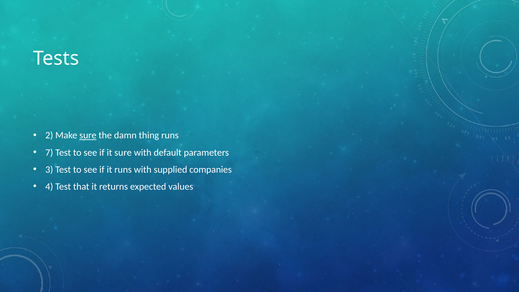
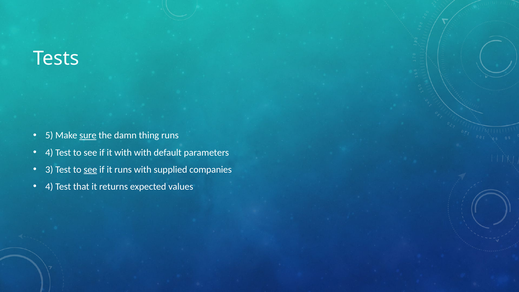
2: 2 -> 5 (49, 135)
7: 7 -> 4 (49, 152)
it sure: sure -> with (123, 152)
see underline: none -> present (90, 170)
